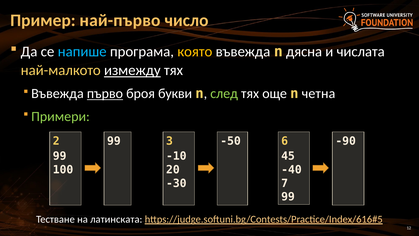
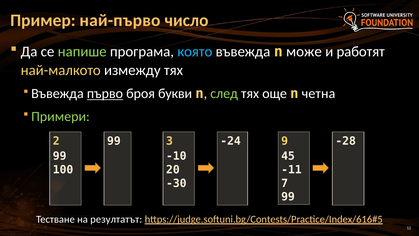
напише colour: light blue -> light green (82, 52)
която colour: yellow -> light blue (195, 52)
дясна: дясна -> може (304, 52)
числата: числата -> работят (361, 52)
измежду underline: present -> none (132, 70)
-50: -50 -> -24 (231, 141)
6: 6 -> 9 (285, 141)
-90: -90 -> -28 (346, 141)
-40: -40 -> -11 (291, 169)
латинската: латинската -> резултатът (116, 219)
